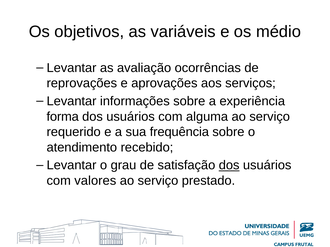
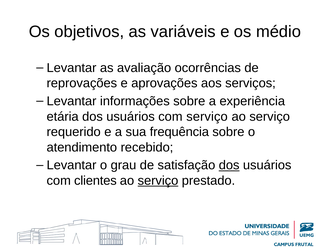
forma: forma -> etária (63, 117)
com alguma: alguma -> serviço (207, 117)
valores: valores -> clientes (95, 181)
serviço underline: none -> present (158, 181)
